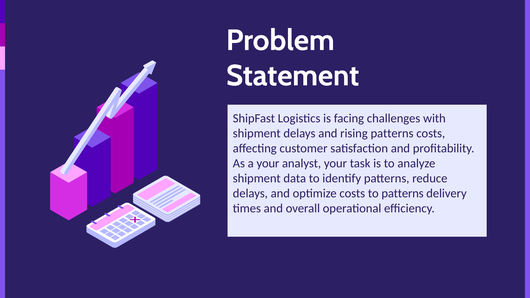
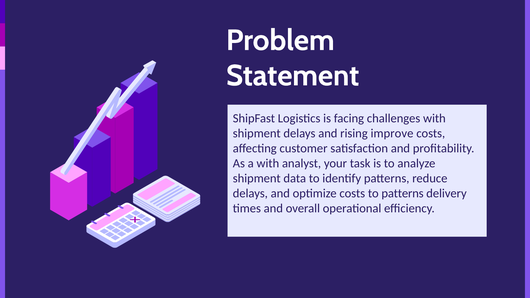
rising patterns: patterns -> improve (392, 133)
a your: your -> with (268, 164)
